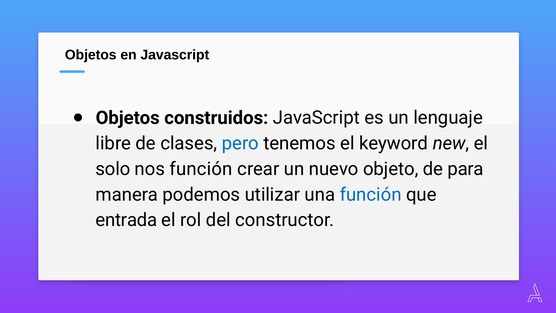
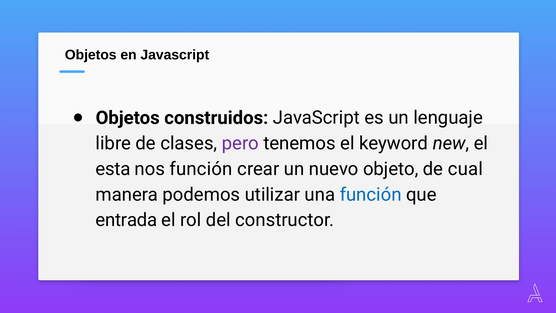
pero colour: blue -> purple (240, 143)
solo: solo -> esta (113, 169)
para: para -> cual (465, 169)
